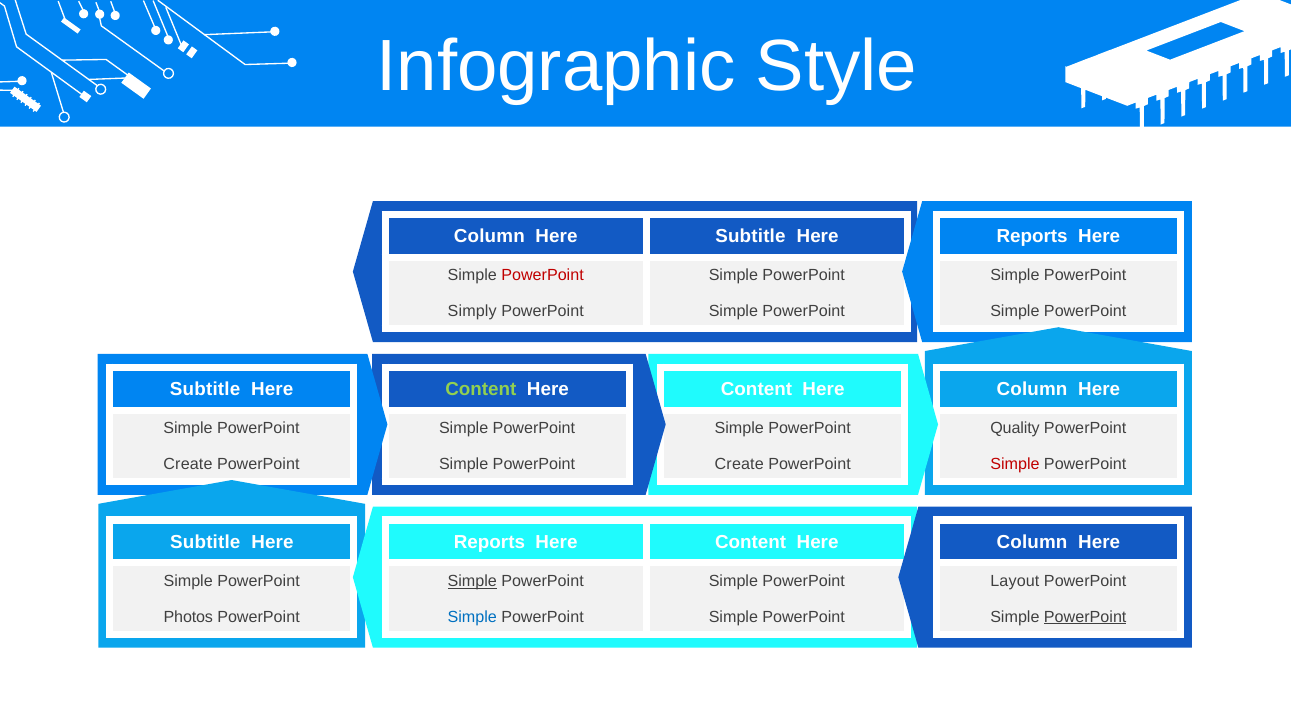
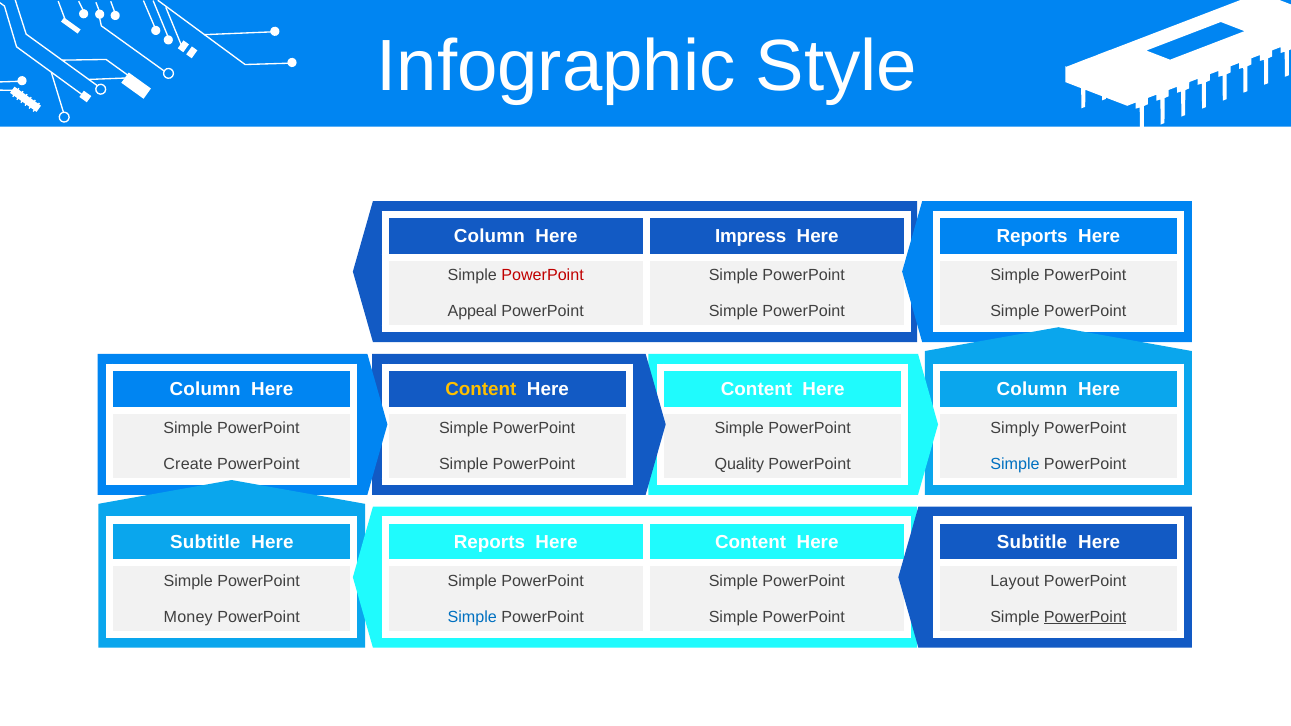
Here Subtitle: Subtitle -> Impress (751, 236)
Simply: Simply -> Appeal (472, 311)
Subtitle: Subtitle -> Column (205, 389)
Content colour: light green -> yellow (481, 389)
Quality: Quality -> Simply (1015, 428)
Create: Create -> Quality (739, 464)
Simple colour: red -> blue (1015, 464)
Column: Column -> Subtitle (1032, 542)
Simple underline: present -> none (472, 581)
Photos: Photos -> Money (188, 617)
